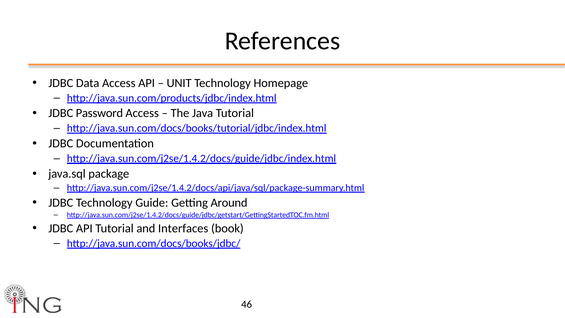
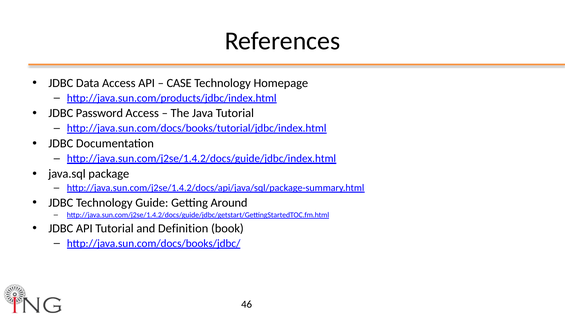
UNIT: UNIT -> CASE (179, 83)
Interfaces: Interfaces -> Definition (183, 228)
